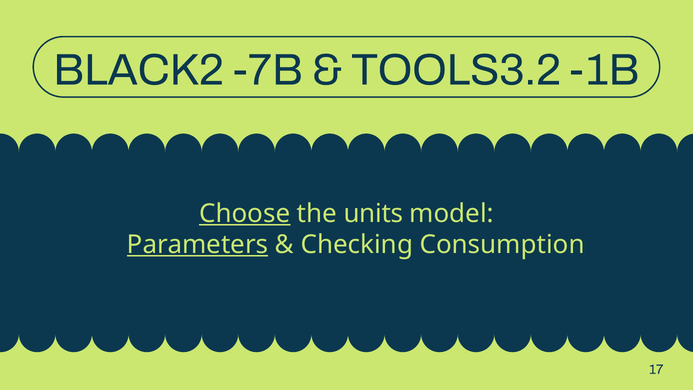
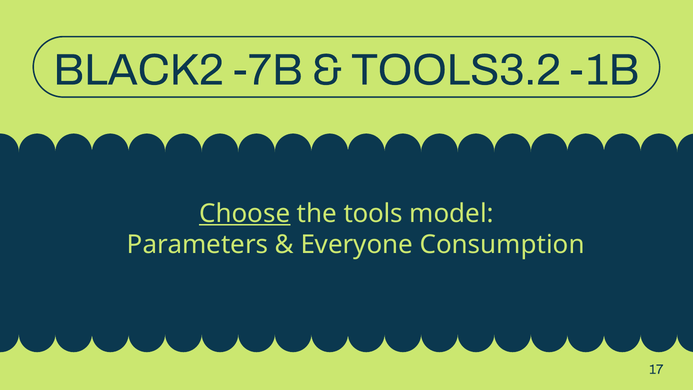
units: units -> tools (373, 213)
Parameters underline: present -> none (198, 245)
Checking: Checking -> Everyone (357, 245)
